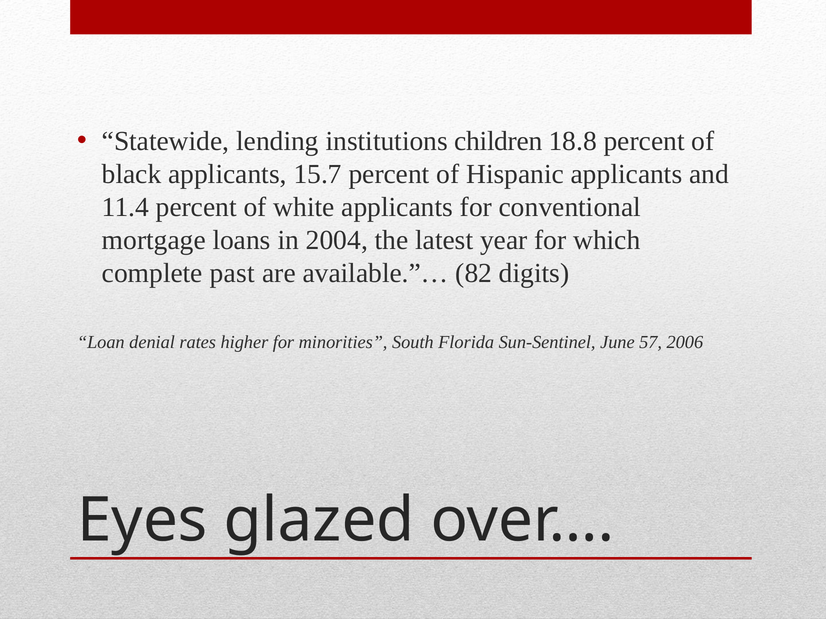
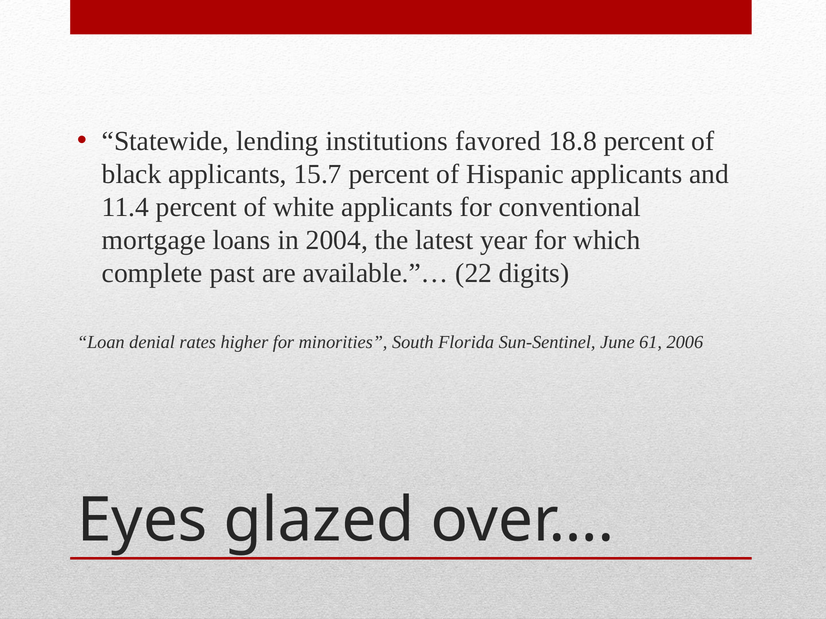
children: children -> favored (498, 141)
82: 82 -> 22 (474, 273)
57: 57 -> 61 (651, 342)
